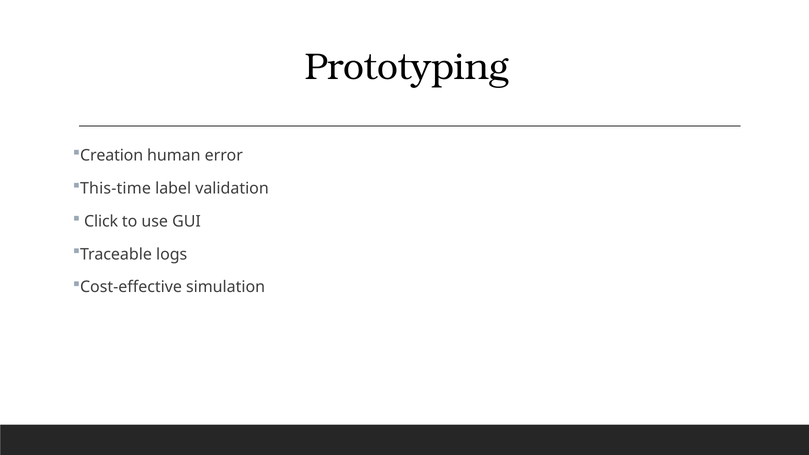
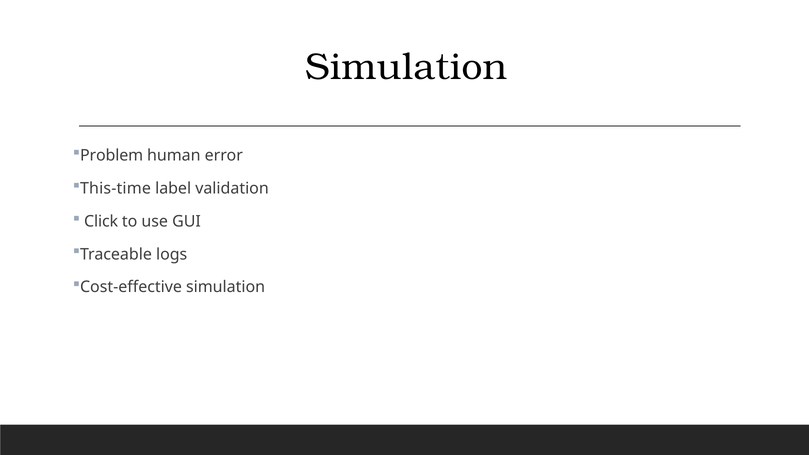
Prototyping: Prototyping -> Simulation (406, 67)
Creation: Creation -> Problem (112, 156)
